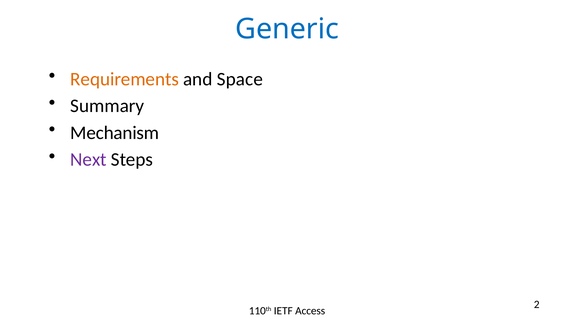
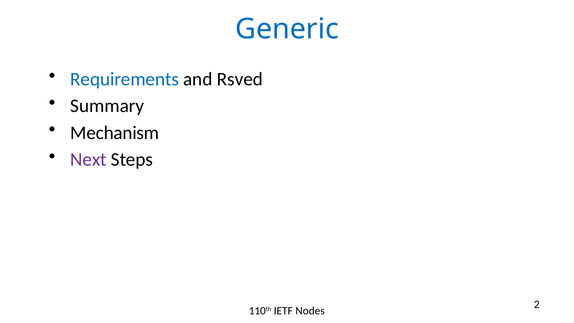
Requirements colour: orange -> blue (125, 79)
Space: Space -> Rsved (240, 79)
Access: Access -> Nodes (310, 311)
